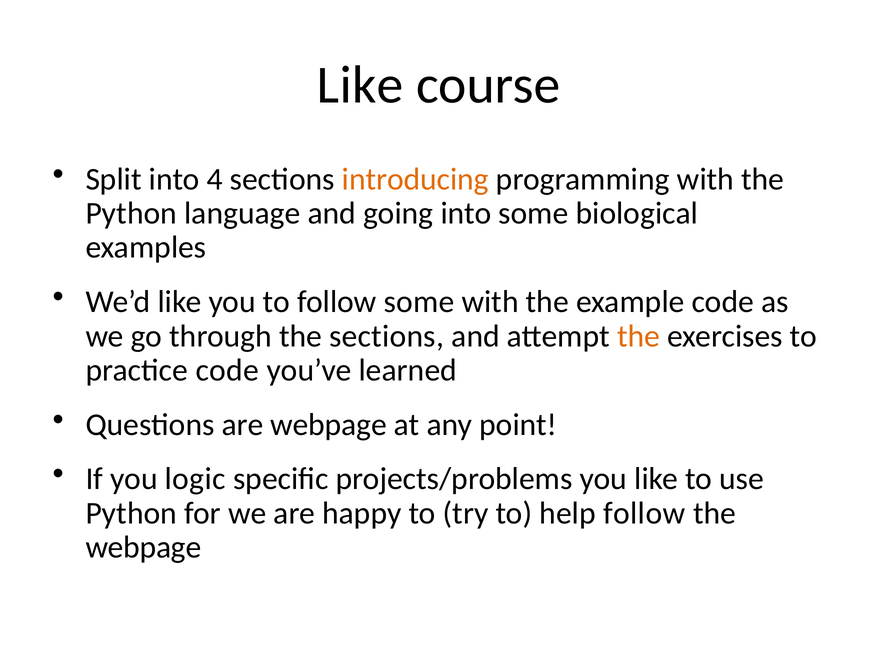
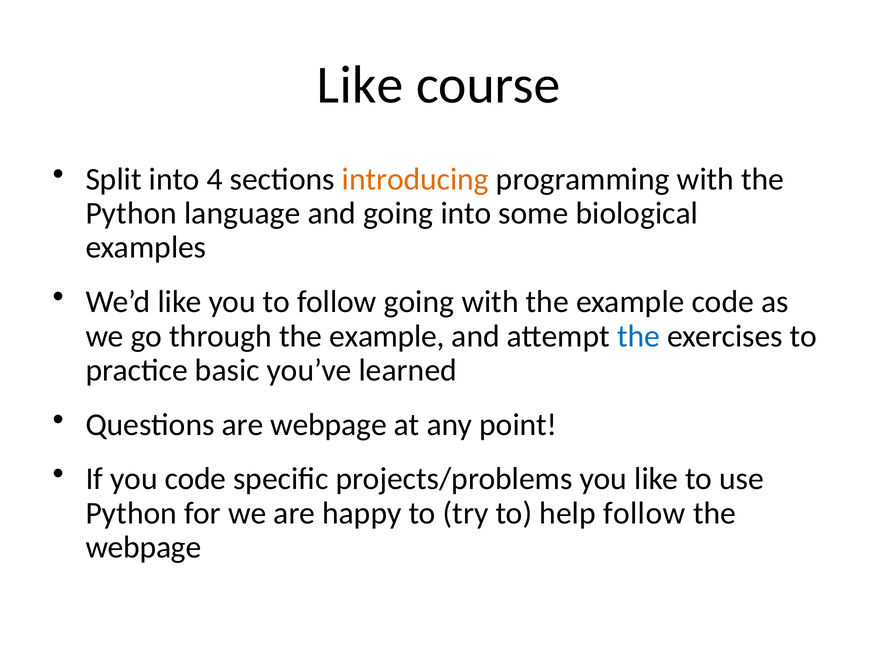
follow some: some -> going (419, 302)
through the sections: sections -> example (387, 336)
the colour: orange -> blue (639, 336)
practice code: code -> basic (227, 370)
you logic: logic -> code (196, 479)
